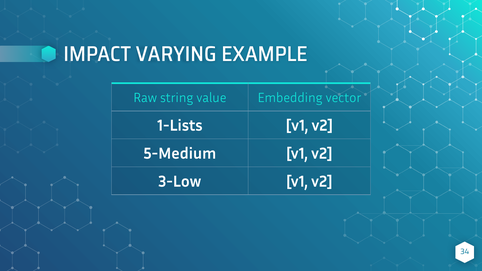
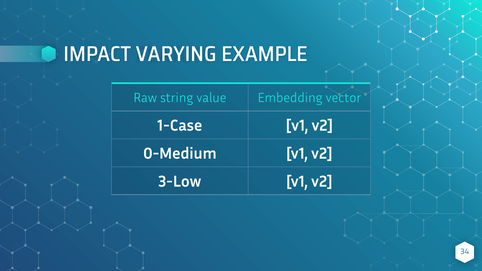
1-Lists: 1-Lists -> 1-Case (180, 126)
5-Medium: 5-Medium -> 0-Medium (180, 154)
